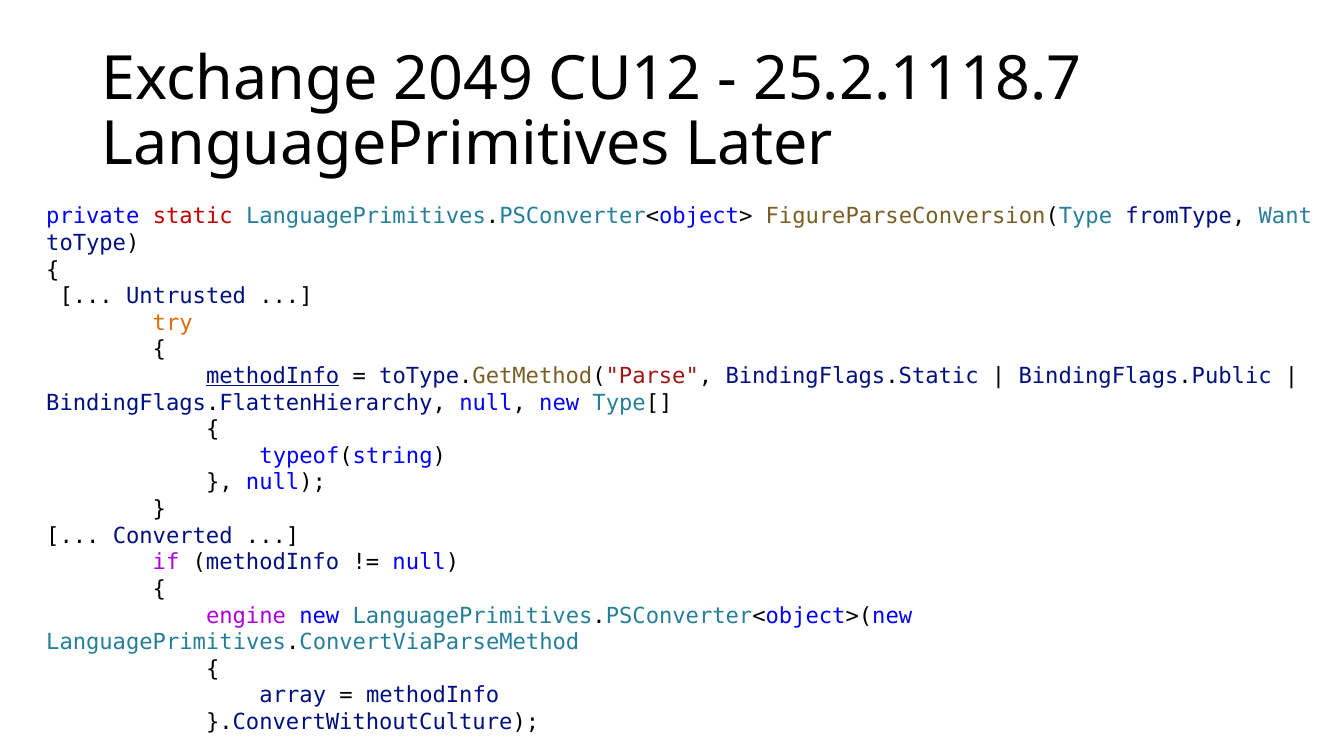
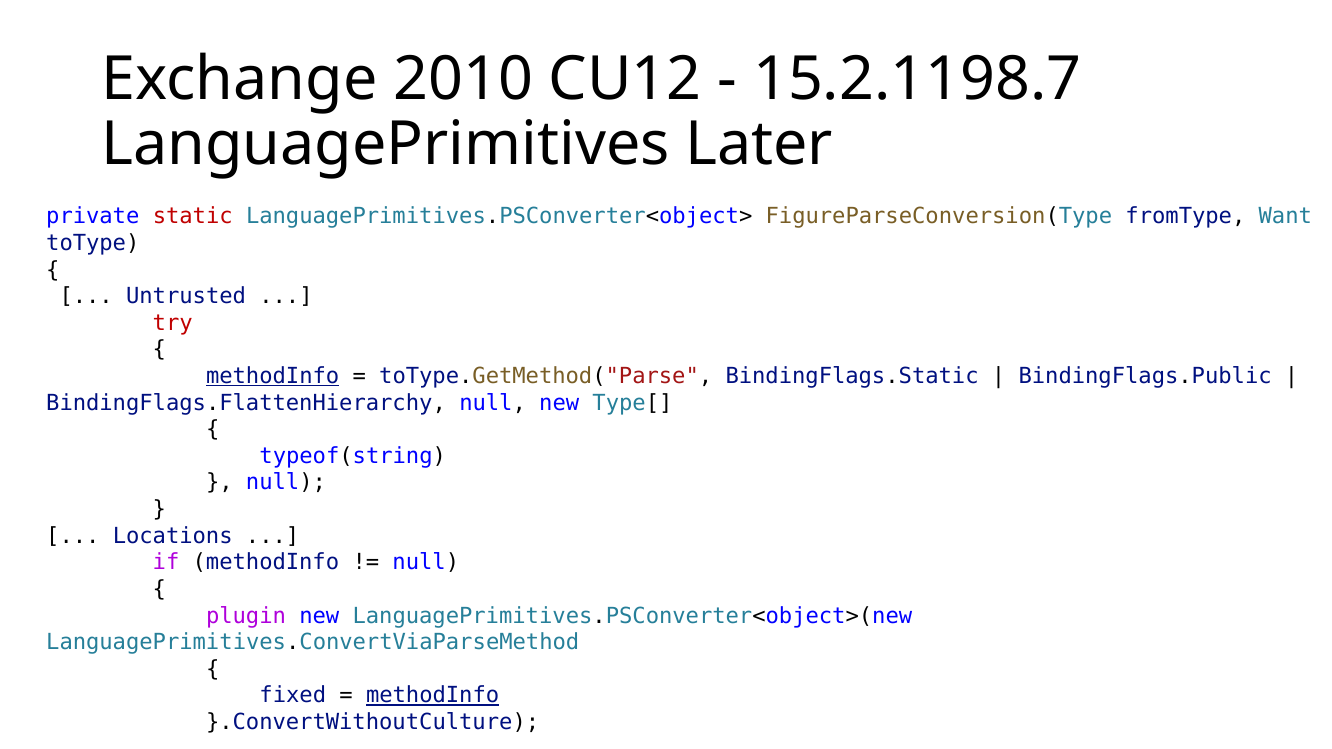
2049: 2049 -> 2010 (463, 79)
25.2.1118.7: 25.2.1118.7 -> 15.2.1198.7 (917, 79)
try colour: orange -> red (173, 323)
Converted: Converted -> Locations (173, 536)
engine: engine -> plugin (246, 616)
array: array -> fixed (293, 696)
methodInfo underline: none -> present (433, 696)
